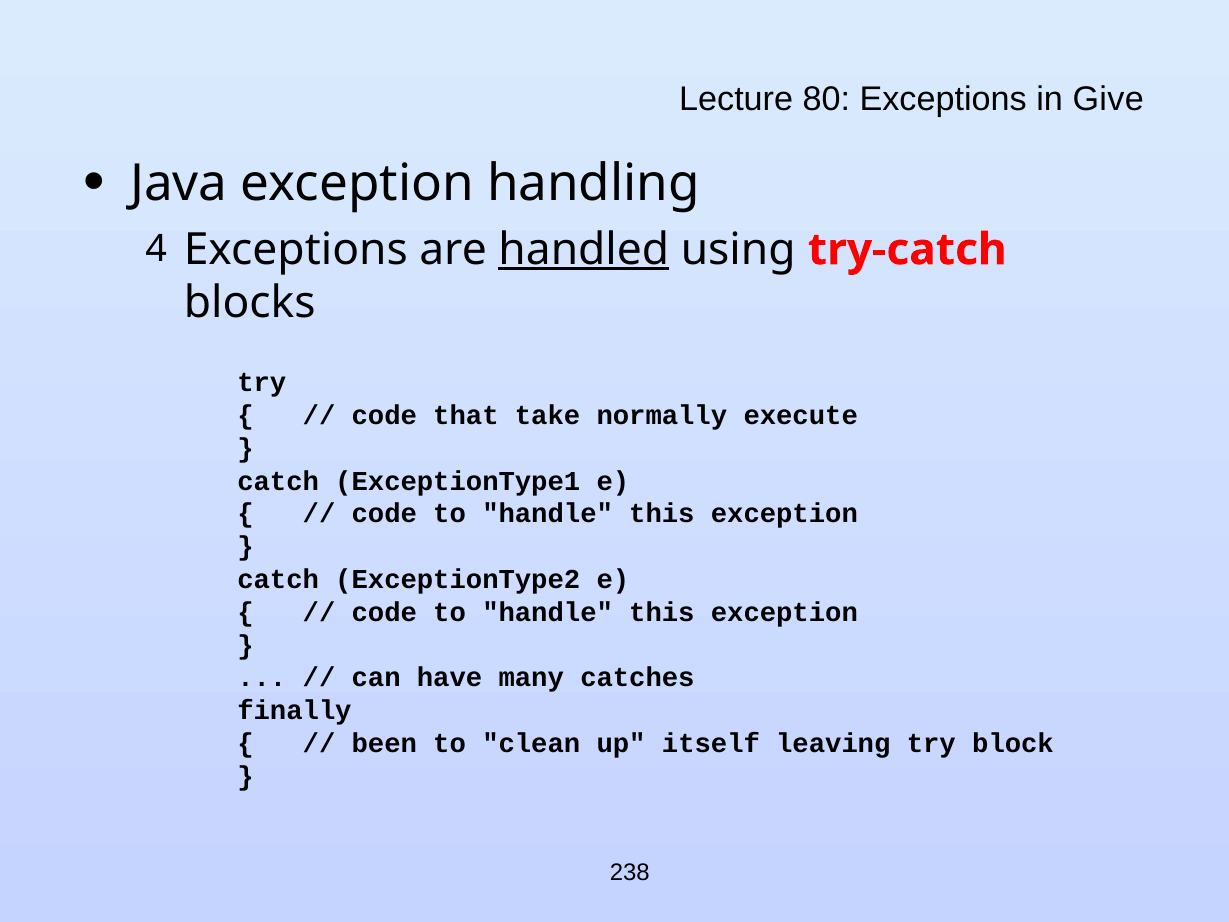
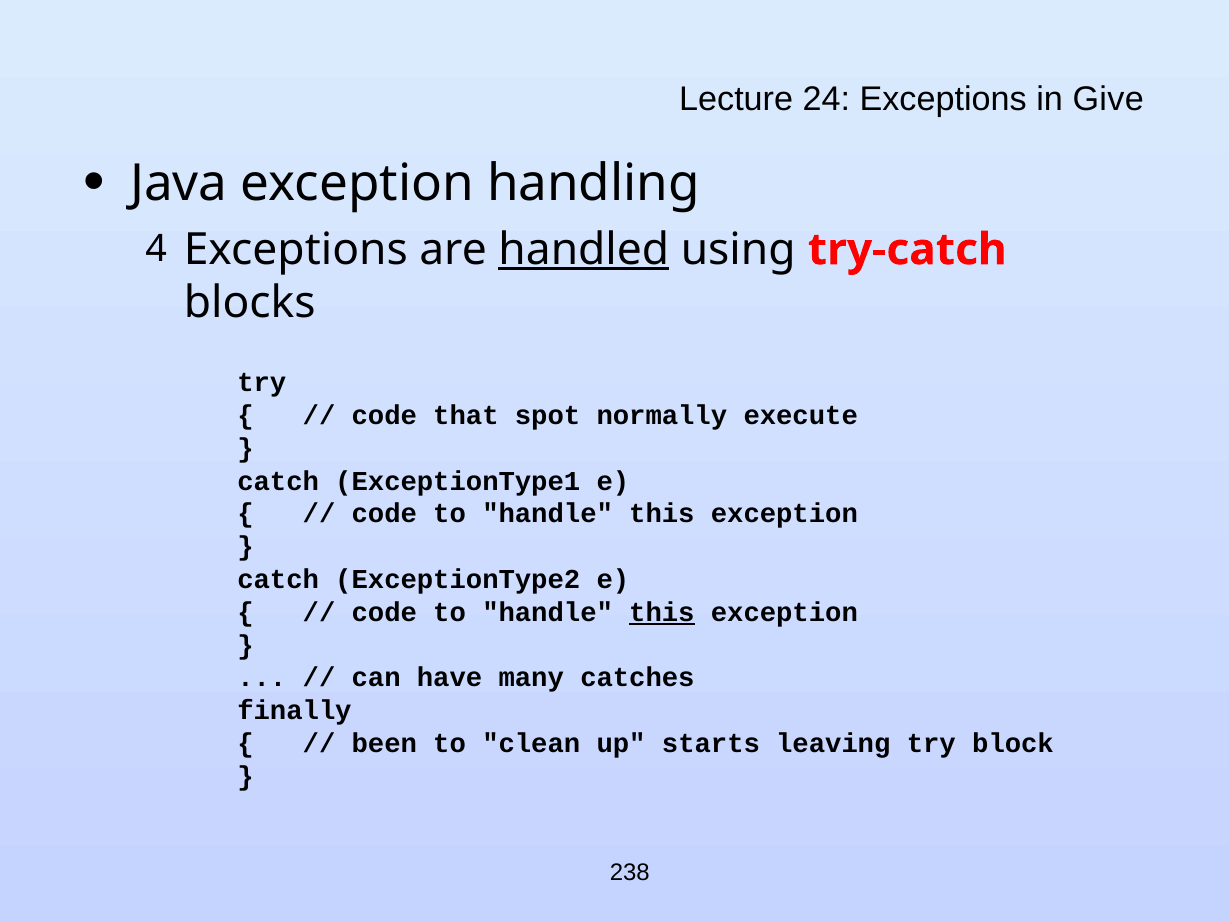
80: 80 -> 24 (826, 100)
take: take -> spot (548, 416)
this underline: none -> present (662, 612)
itself: itself -> starts (711, 743)
